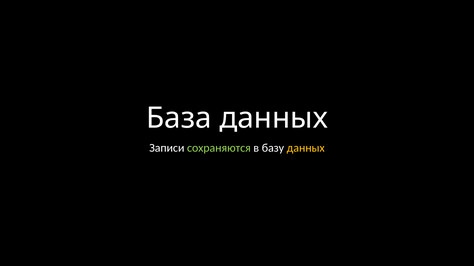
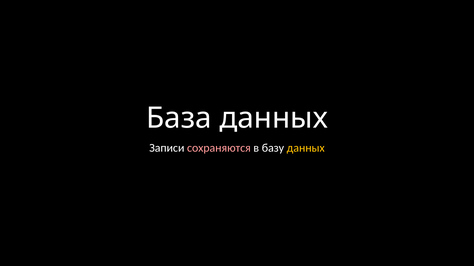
сохраняются colour: light green -> pink (219, 148)
